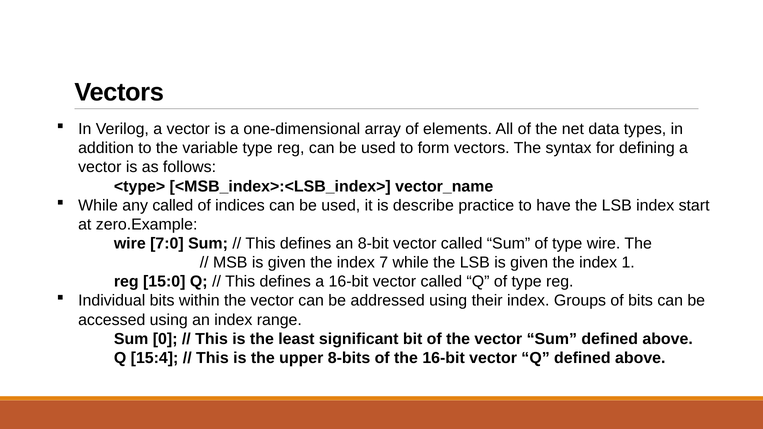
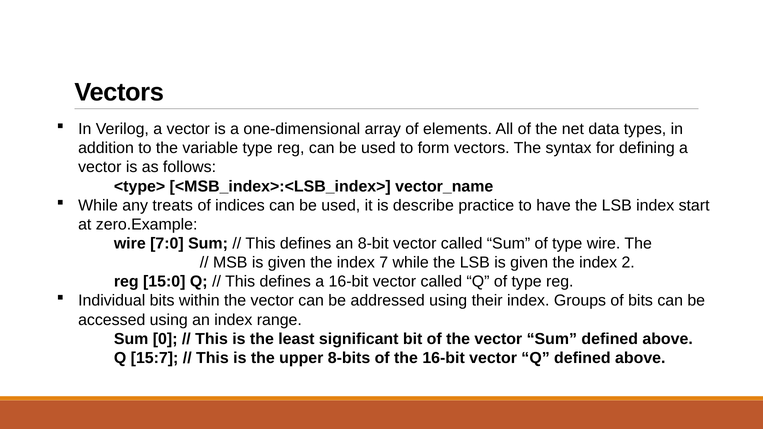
any called: called -> treats (173, 205)
1: 1 -> 2 (628, 263)
15:4: 15:4 -> 15:7 (155, 358)
